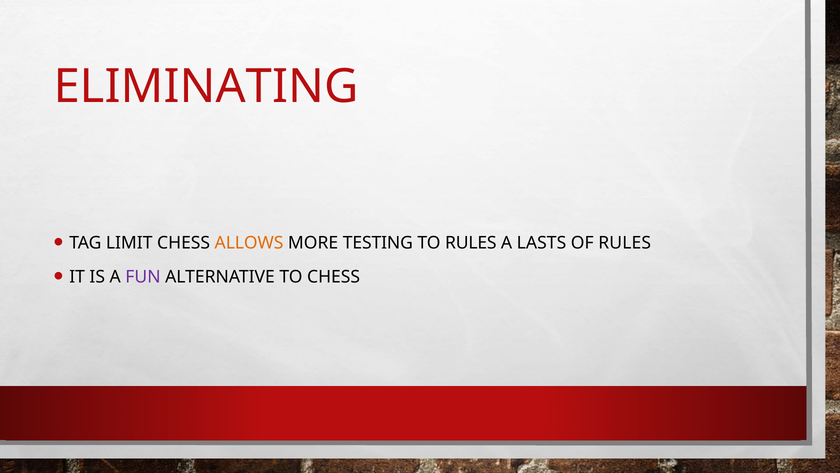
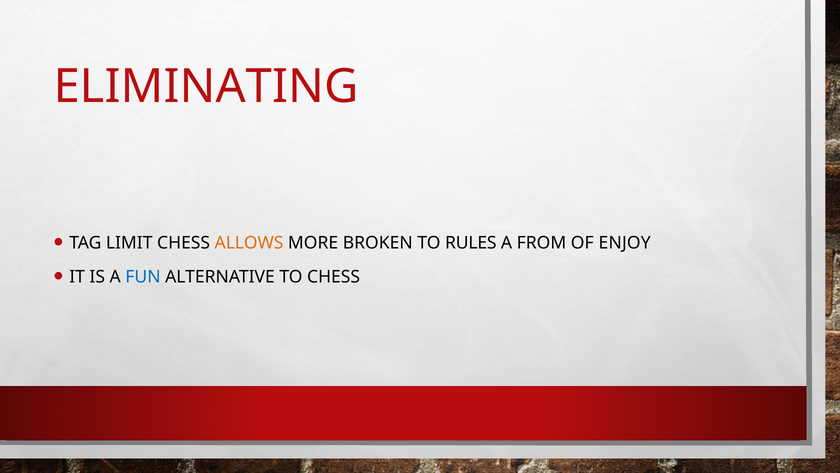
TESTING: TESTING -> BROKEN (378, 243)
LASTS: LASTS -> FROM (542, 243)
OF RULES: RULES -> ENJOY (625, 243)
FUN colour: purple -> blue (143, 277)
